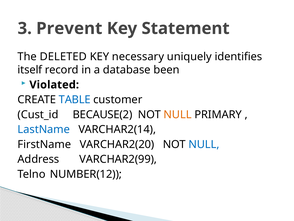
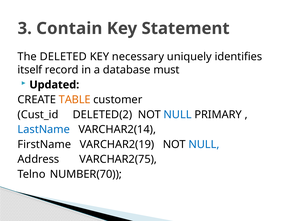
Prevent: Prevent -> Contain (69, 28)
been: been -> must (167, 70)
Violated: Violated -> Updated (54, 85)
TABLE colour: blue -> orange (75, 99)
BECAUSE(2: BECAUSE(2 -> DELETED(2 (102, 114)
NULL colour: orange -> blue (178, 114)
VARCHAR2(20: VARCHAR2(20 -> VARCHAR2(19 (117, 144)
VARCHAR2(99: VARCHAR2(99 -> VARCHAR2(75 (118, 159)
NUMBER(12: NUMBER(12 -> NUMBER(70 (86, 174)
